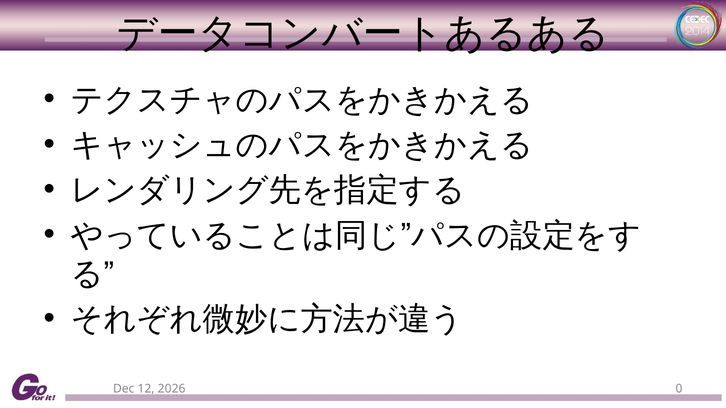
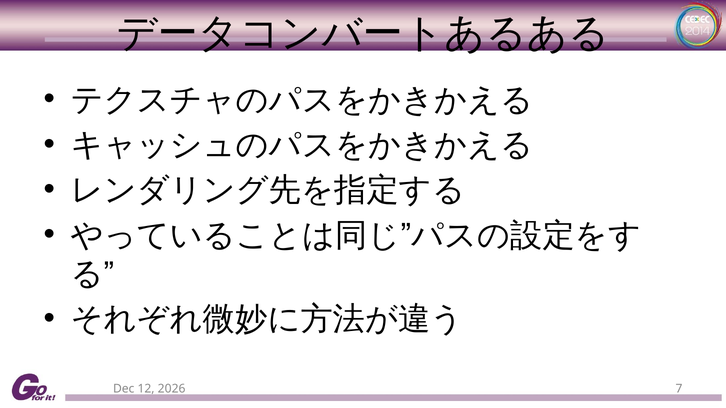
0: 0 -> 7 (679, 389)
